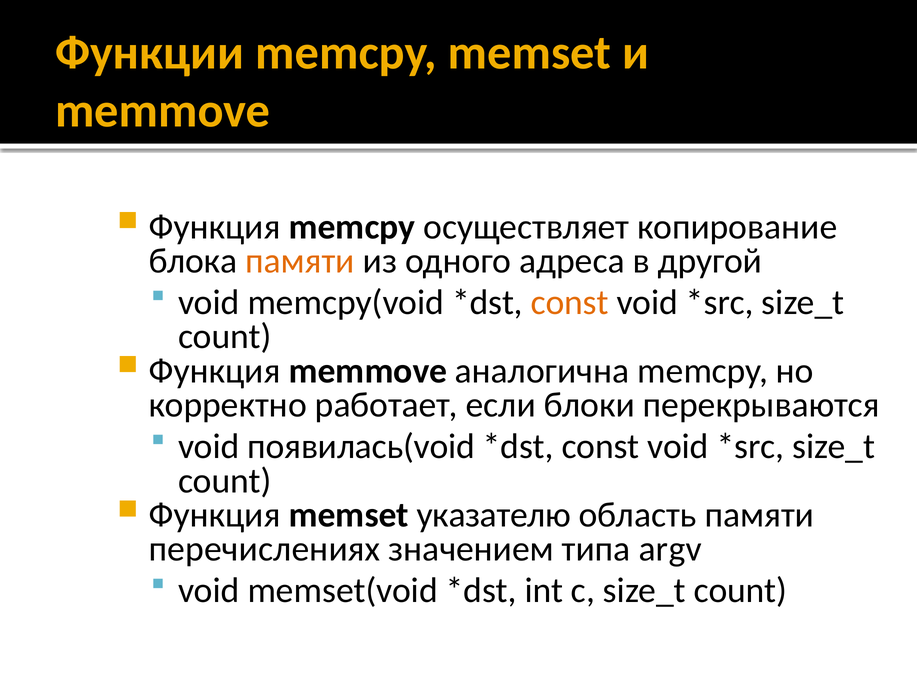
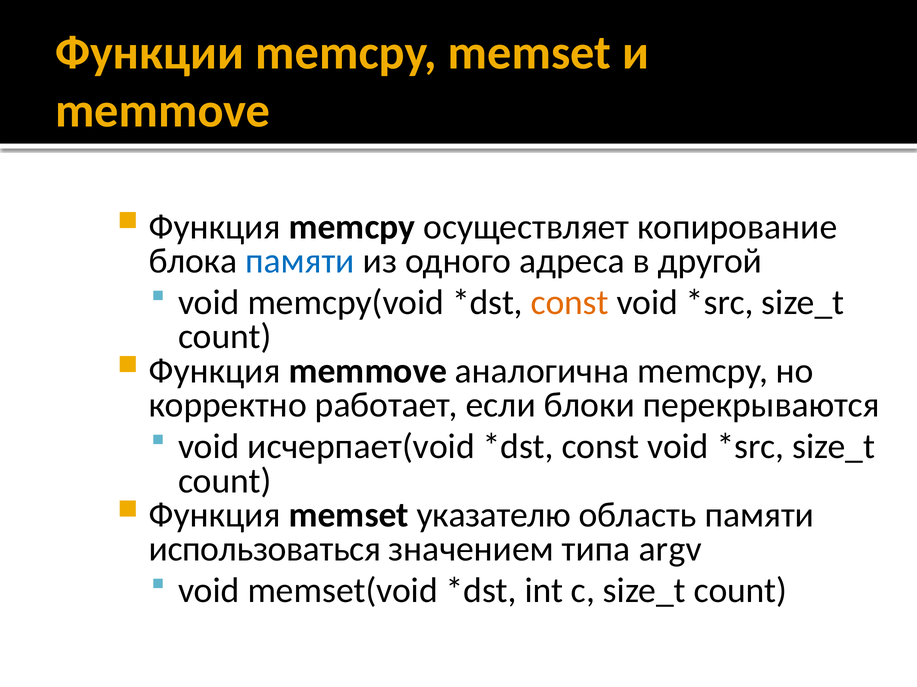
памяти colour: orange -> blue (300, 261)
появилась(void: появилась(void -> исчерпает(void (361, 447)
перечислениях: перечислениях -> использоваться (265, 550)
